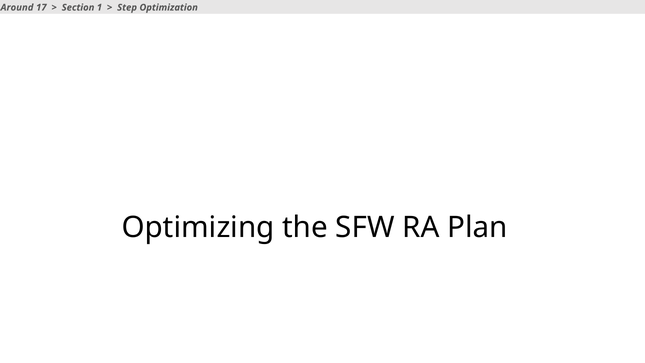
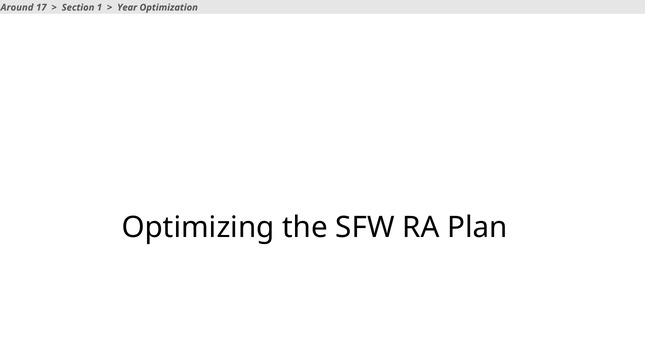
Step: Step -> Year (127, 7)
